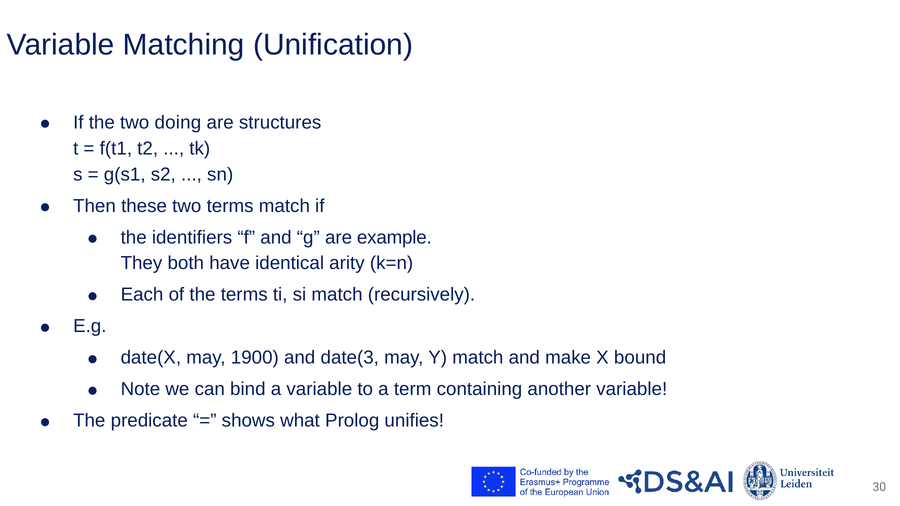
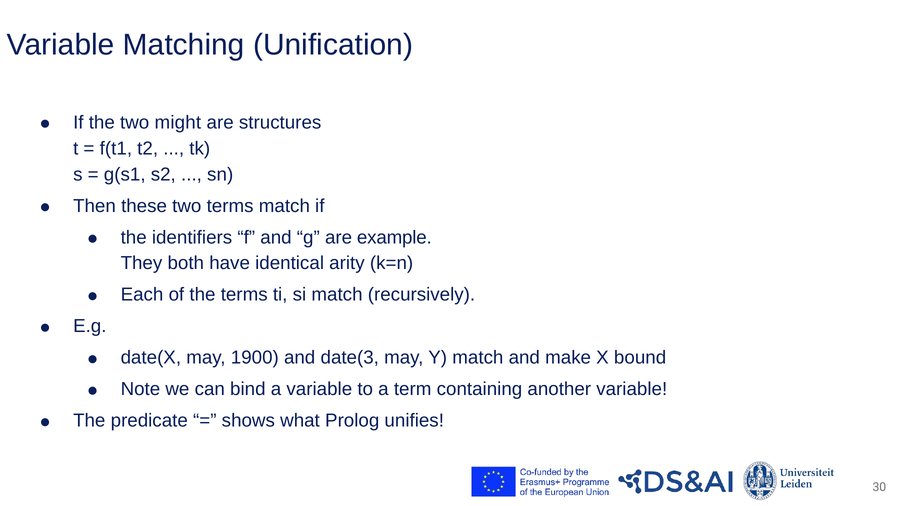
doing: doing -> might (178, 123)
